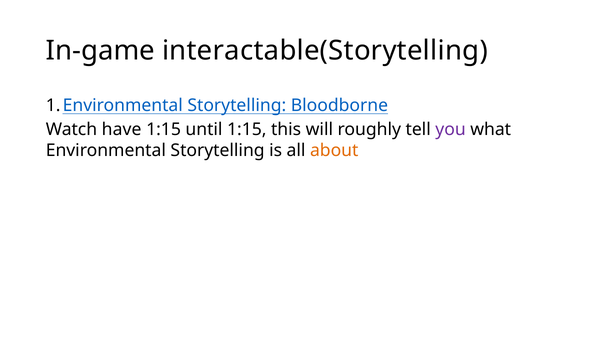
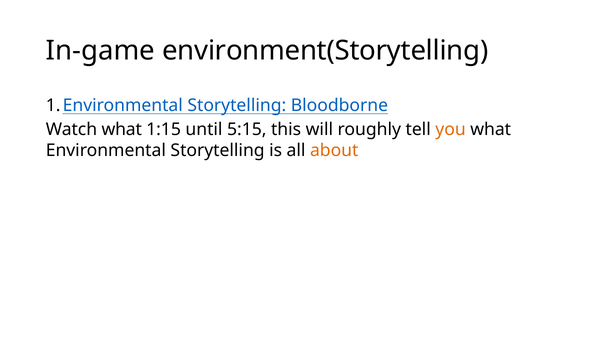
interactable(Storytelling: interactable(Storytelling -> environment(Storytelling (325, 51)
Watch have: have -> what (122, 130)
until 1:15: 1:15 -> 5:15 (247, 130)
you colour: purple -> orange (451, 130)
